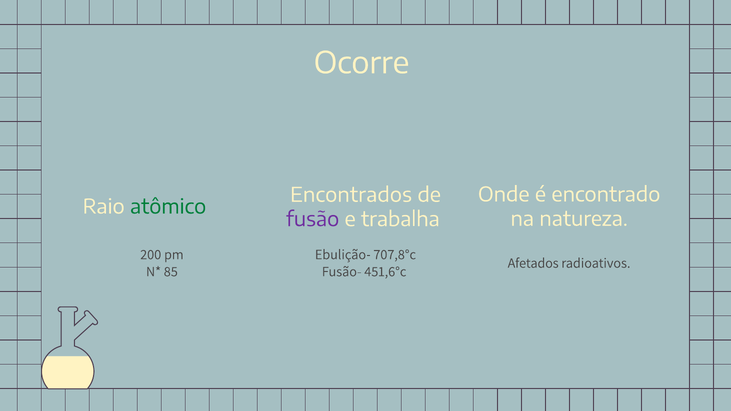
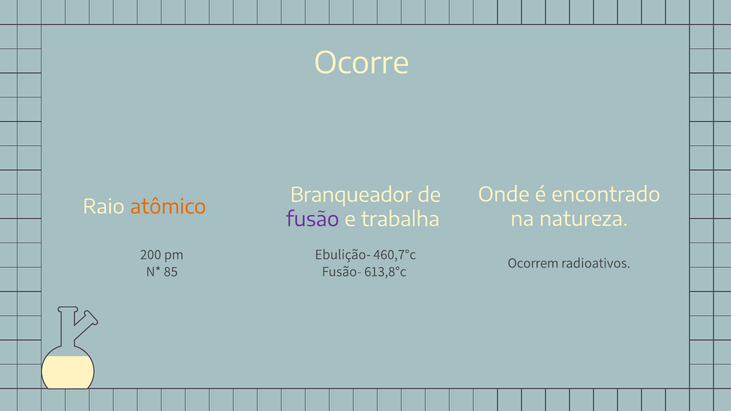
Encontrados: Encontrados -> Branqueador (351, 195)
atômico colour: green -> orange (168, 207)
707,8°c: 707,8°c -> 460,7°c (395, 255)
Afetados: Afetados -> Ocorrem (533, 263)
451,6°c: 451,6°c -> 613,8°c (385, 272)
